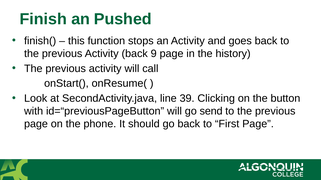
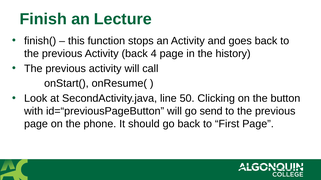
Pushed: Pushed -> Lecture (123, 19)
9: 9 -> 4 (154, 54)
39: 39 -> 50 (187, 99)
